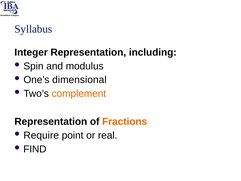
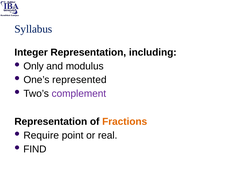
Spin: Spin -> Only (34, 66)
dimensional: dimensional -> represented (79, 80)
complement colour: orange -> purple (79, 93)
